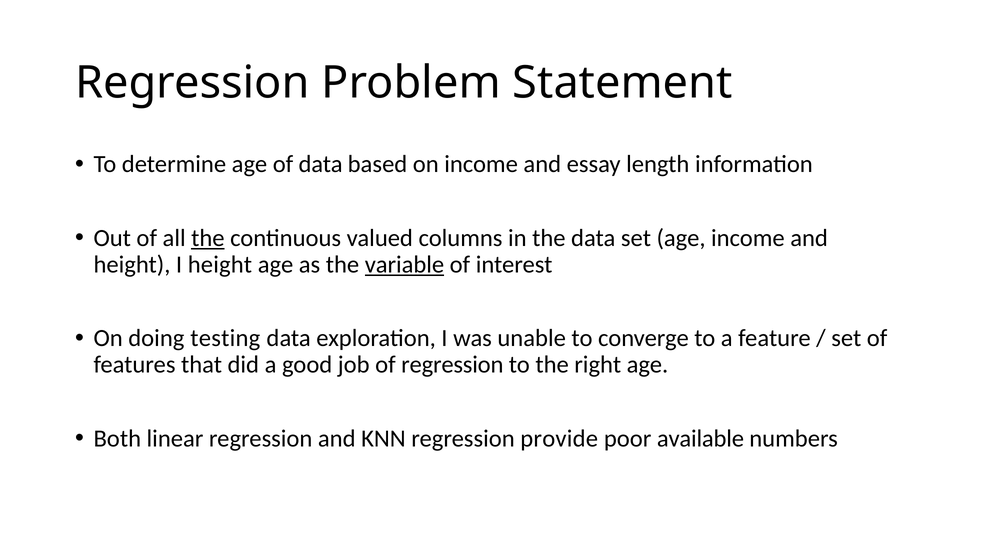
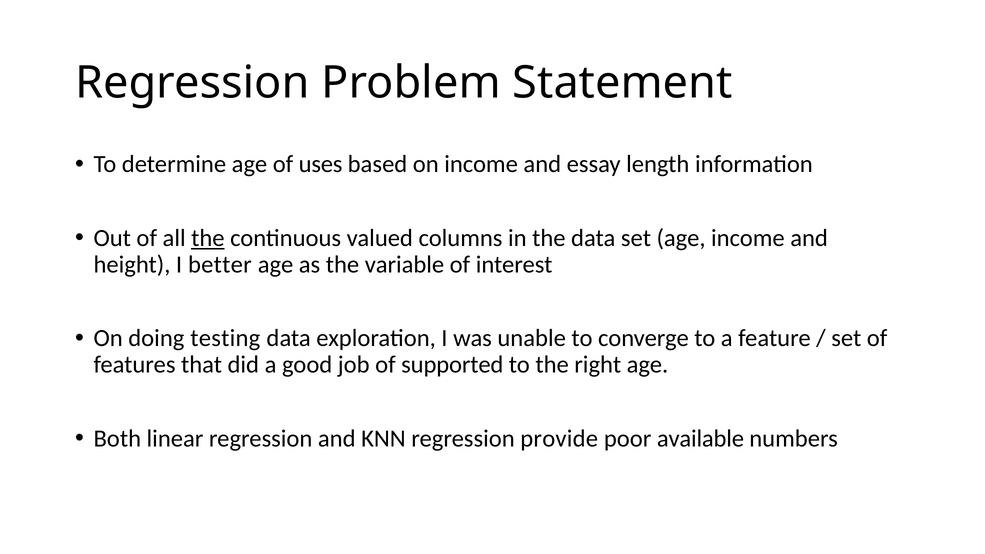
of data: data -> uses (321, 164)
I height: height -> better (220, 265)
variable underline: present -> none (404, 265)
of regression: regression -> supported (452, 365)
